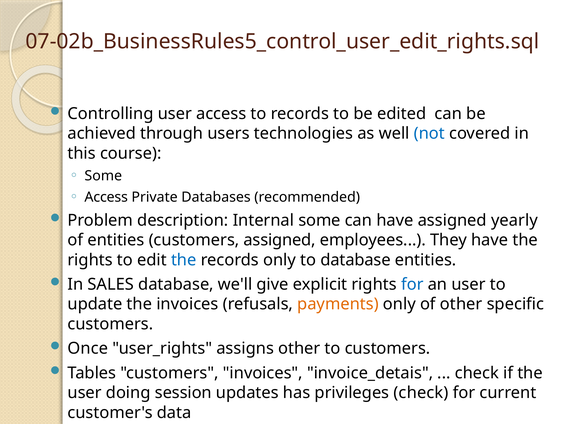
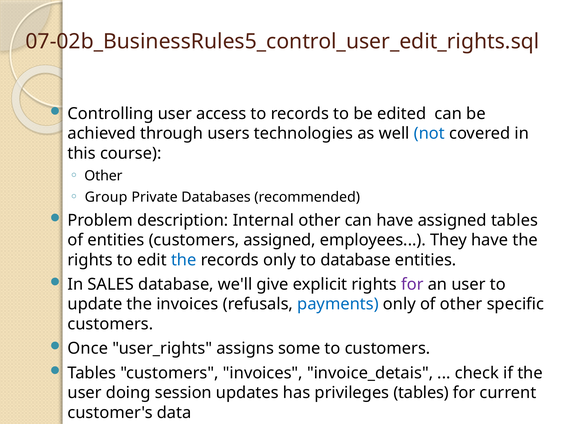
Some: Some -> Other (103, 176)
Access: Access -> Group (106, 197)
Internal some: some -> other (319, 220)
assigned yearly: yearly -> tables (514, 220)
for colour: blue -> purple (412, 284)
payments colour: orange -> blue (338, 304)
assigns other: other -> some (299, 348)
privileges check: check -> tables (421, 393)
